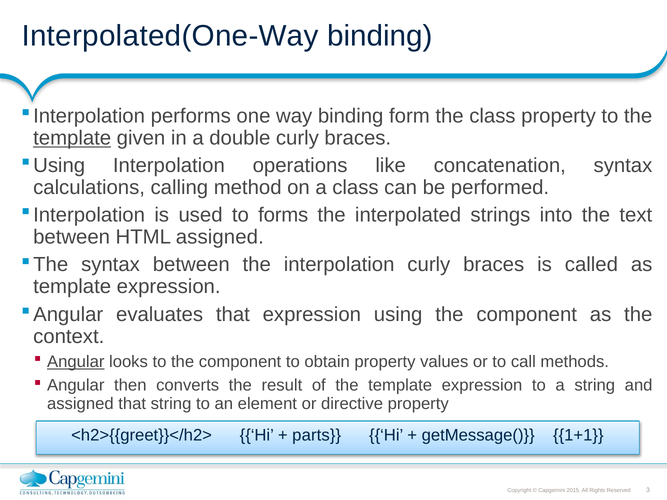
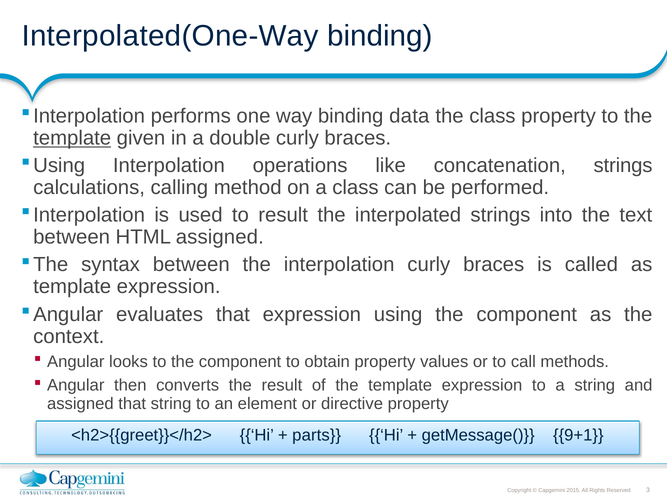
form: form -> data (409, 116)
concatenation syntax: syntax -> strings (623, 166)
to forms: forms -> result (283, 215)
Angular underline: present -> none (76, 362)
1+1: 1+1 -> 9+1 (578, 436)
